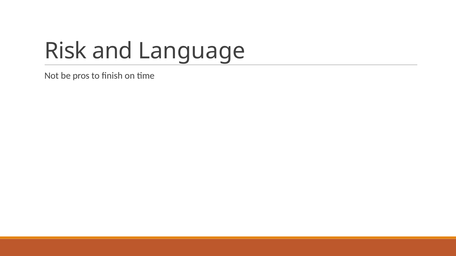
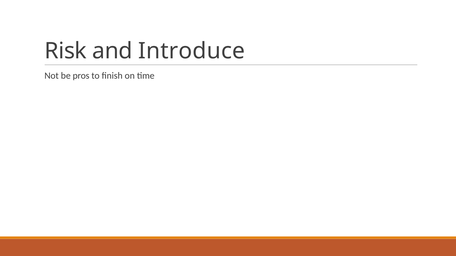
Language: Language -> Introduce (192, 51)
